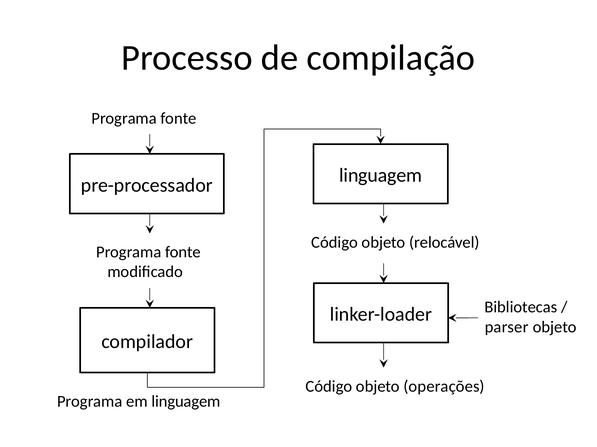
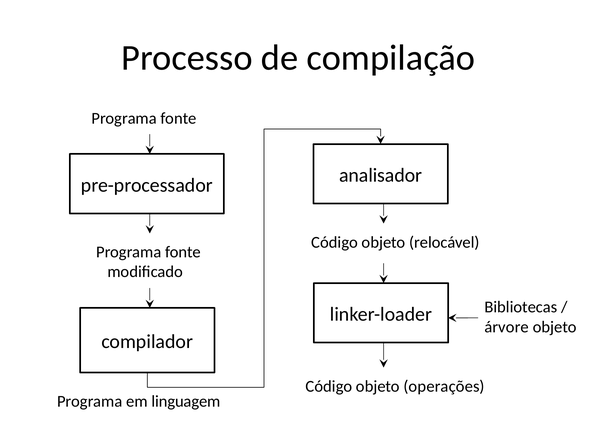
linguagem: linguagem -> analisador (381, 175)
parser: parser -> árvore (507, 327)
